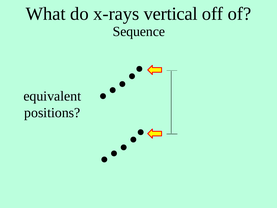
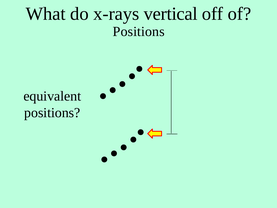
Sequence: Sequence -> Positions (139, 31)
